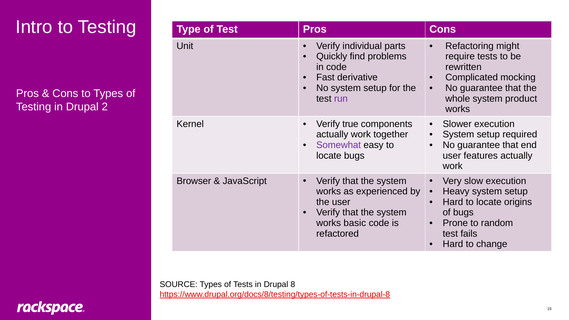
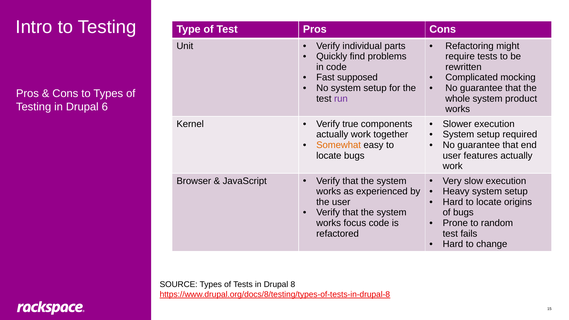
derivative: derivative -> supposed (357, 78)
2: 2 -> 6 (105, 107)
Somewhat colour: purple -> orange (339, 145)
basic: basic -> focus (355, 223)
